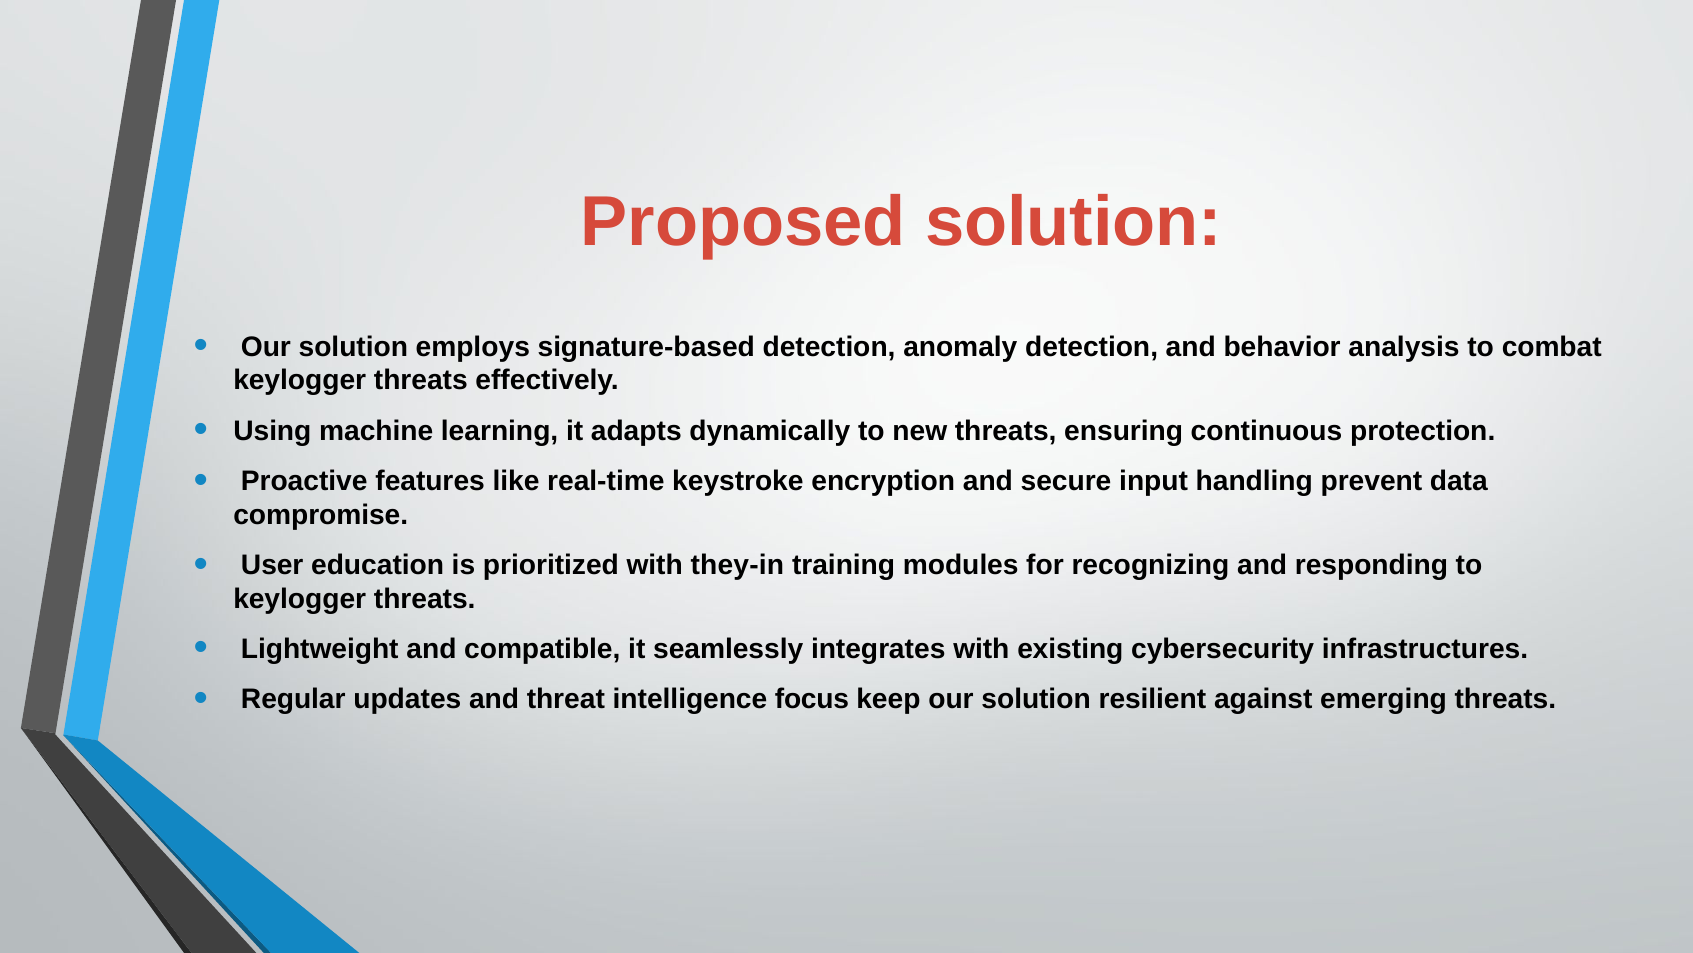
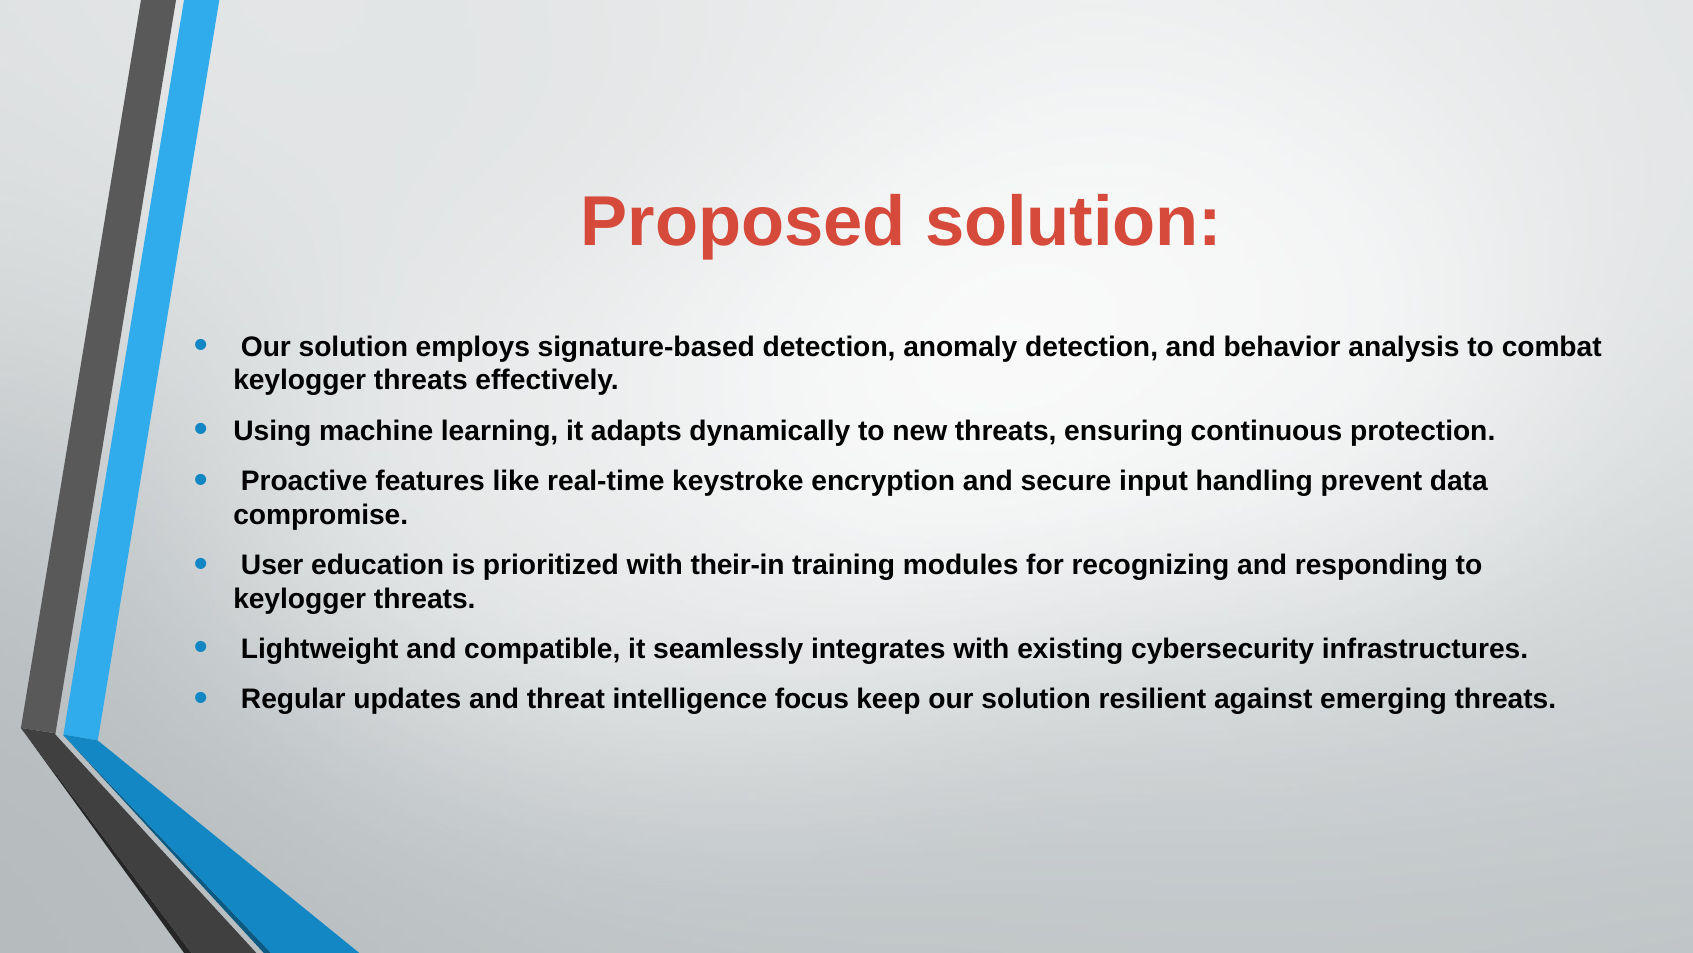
they-in: they-in -> their-in (738, 564)
